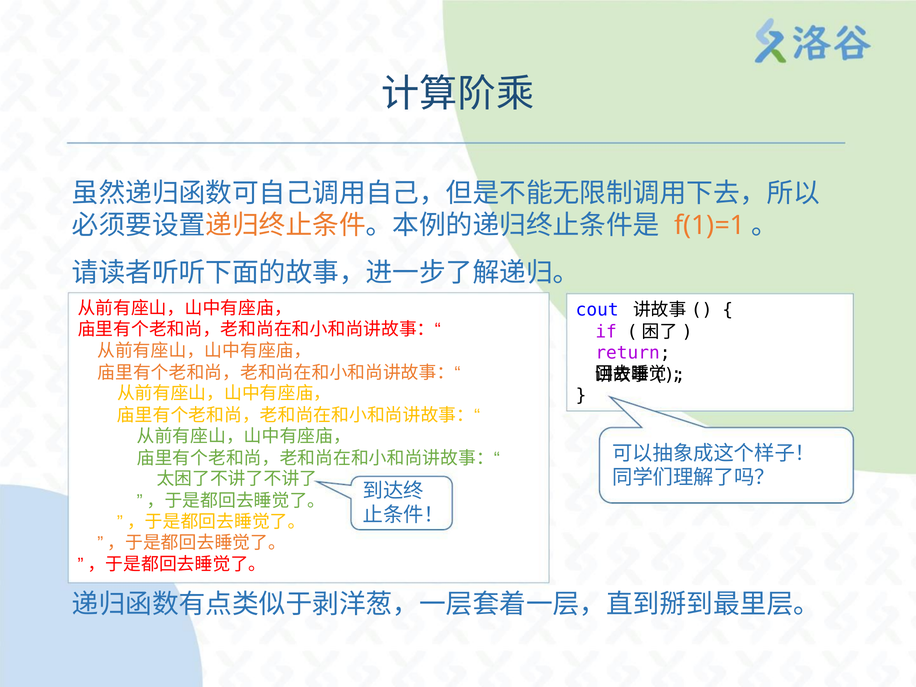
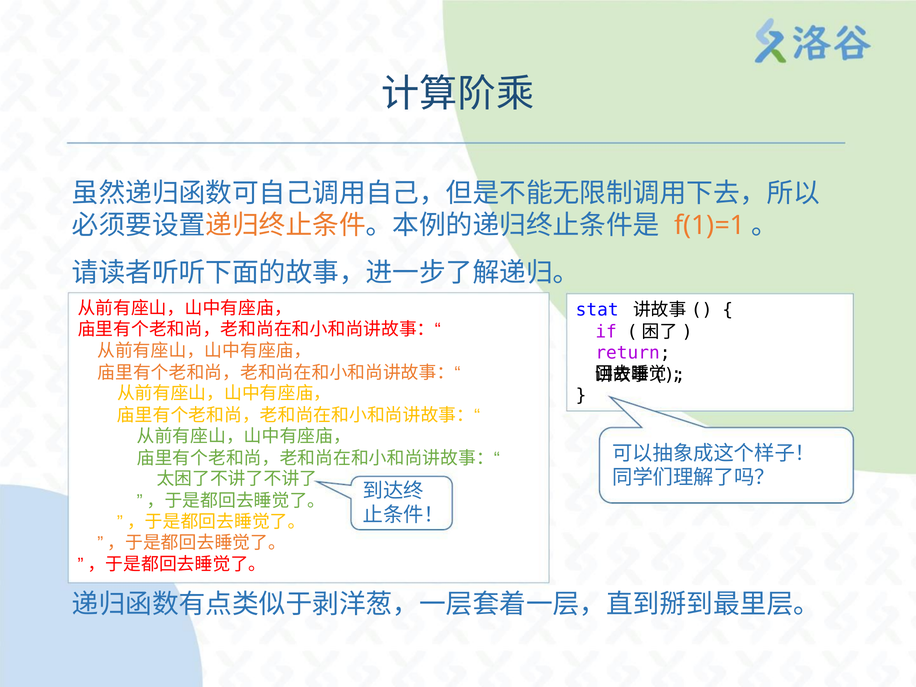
cout: cout -> stat (597, 310)
